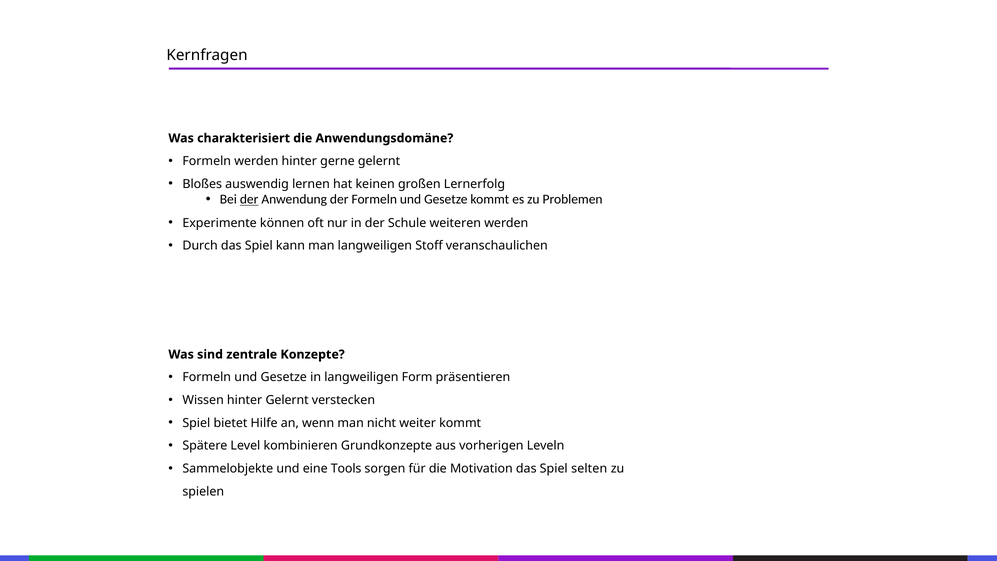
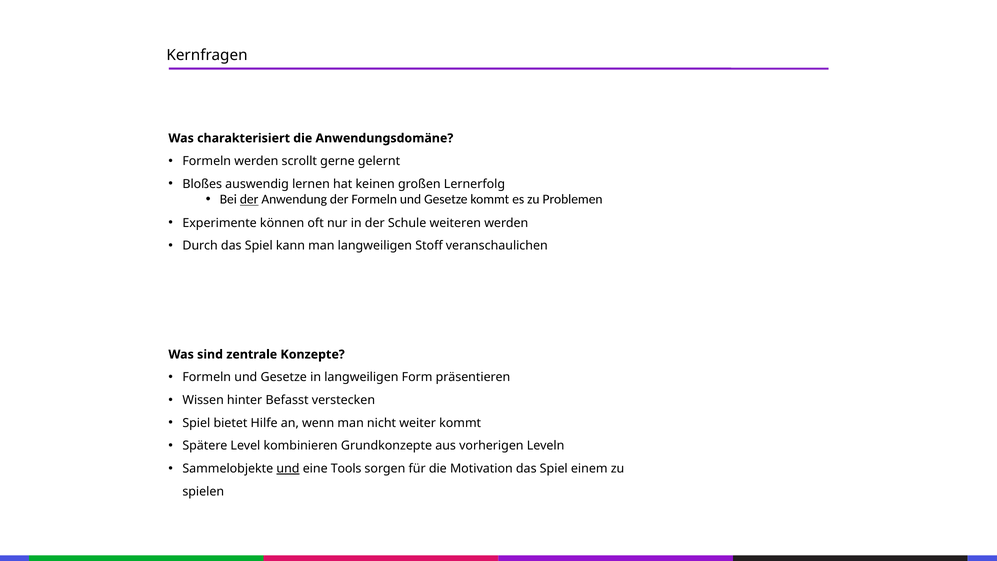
werden hinter: hinter -> scrollt (299, 161)
hinter Gelernt: Gelernt -> Befasst (287, 400)
und underline: none -> present (288, 469)
selten: selten -> einem (589, 469)
